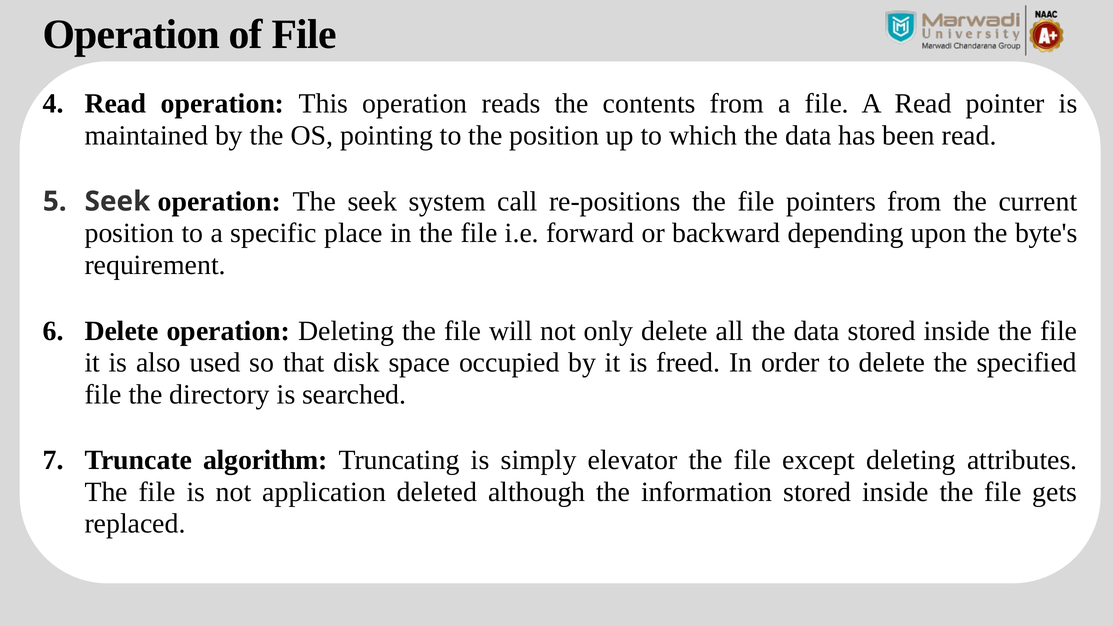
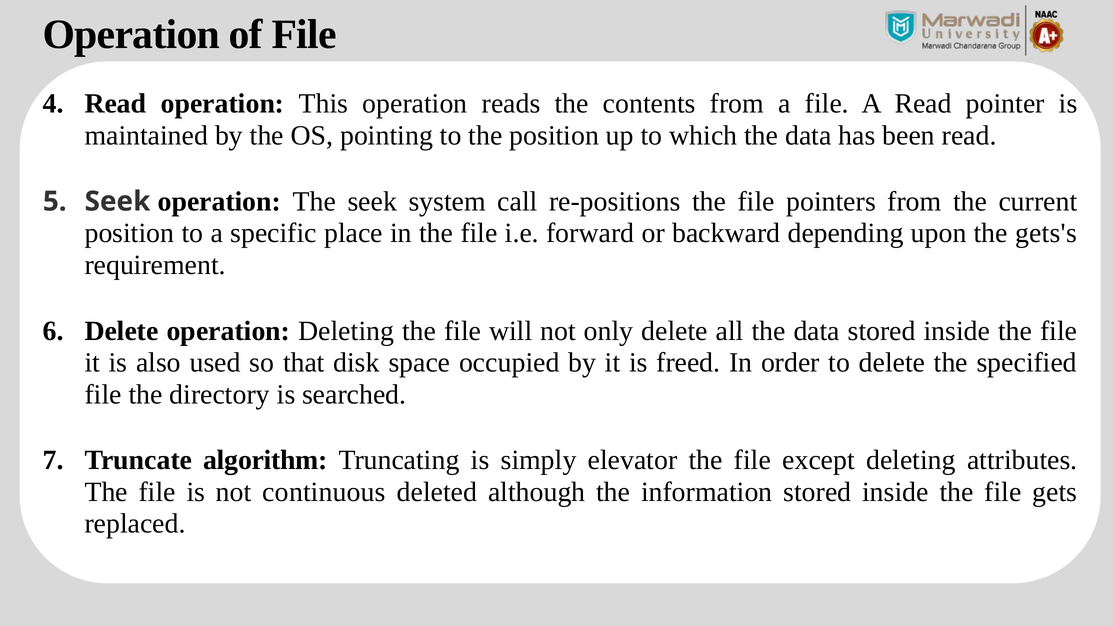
byte's: byte's -> gets's (1046, 233)
application: application -> continuous (324, 492)
